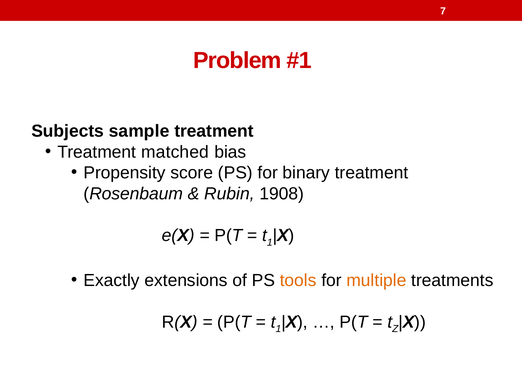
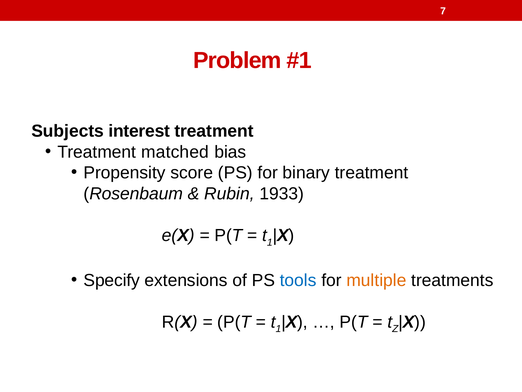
sample: sample -> interest (139, 131)
1908: 1908 -> 1933 (282, 194)
Exactly: Exactly -> Specify (112, 280)
tools colour: orange -> blue (298, 280)
